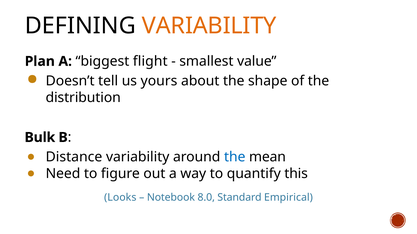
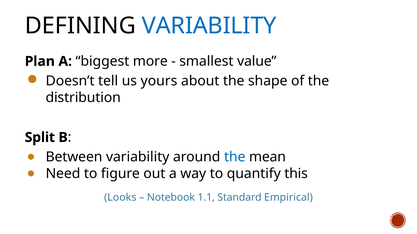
VARIABILITY colour: orange -> blue (209, 26)
flight: flight -> more (150, 61)
Bulk: Bulk -> Split (40, 138)
Distance: Distance -> Between (74, 157)
8.0: 8.0 -> 1.1 (206, 198)
